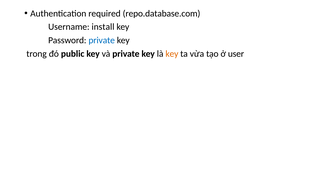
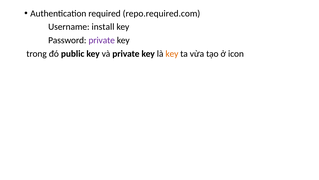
repo.database.com: repo.database.com -> repo.required.com (161, 13)
private colour: blue -> purple (102, 40)
user: user -> icon (236, 54)
